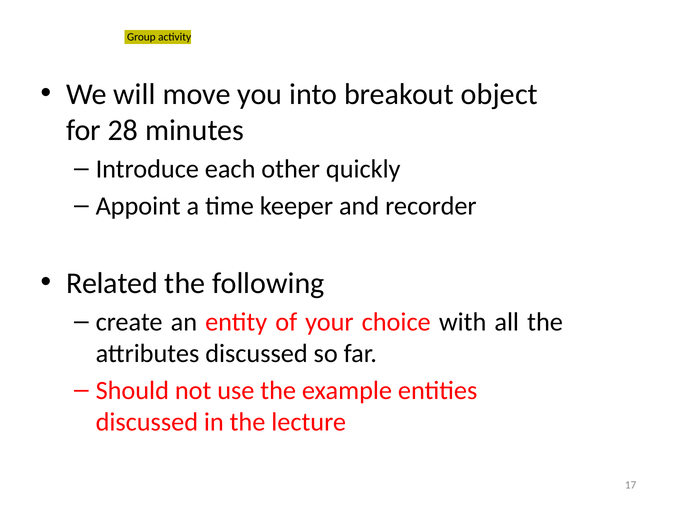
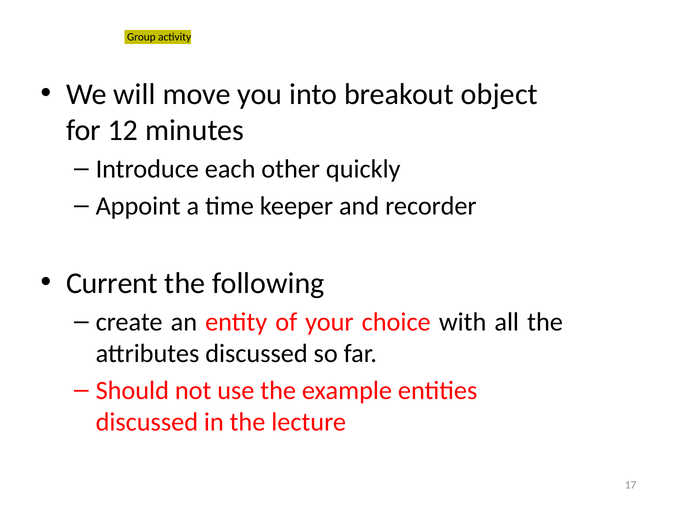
28: 28 -> 12 (123, 130)
Related: Related -> Current (112, 283)
